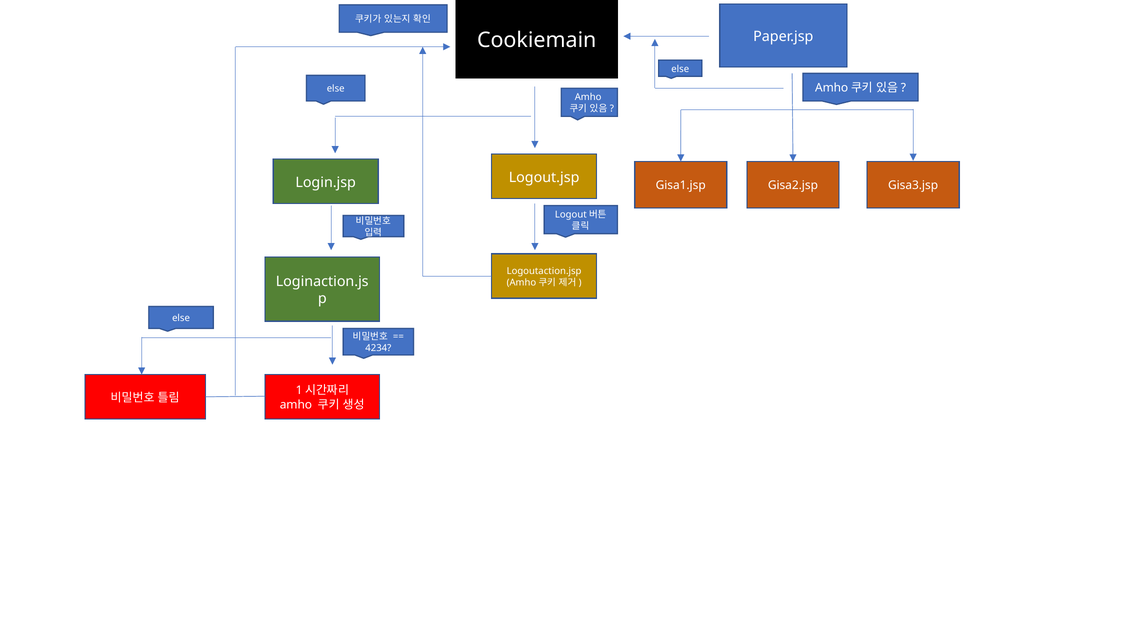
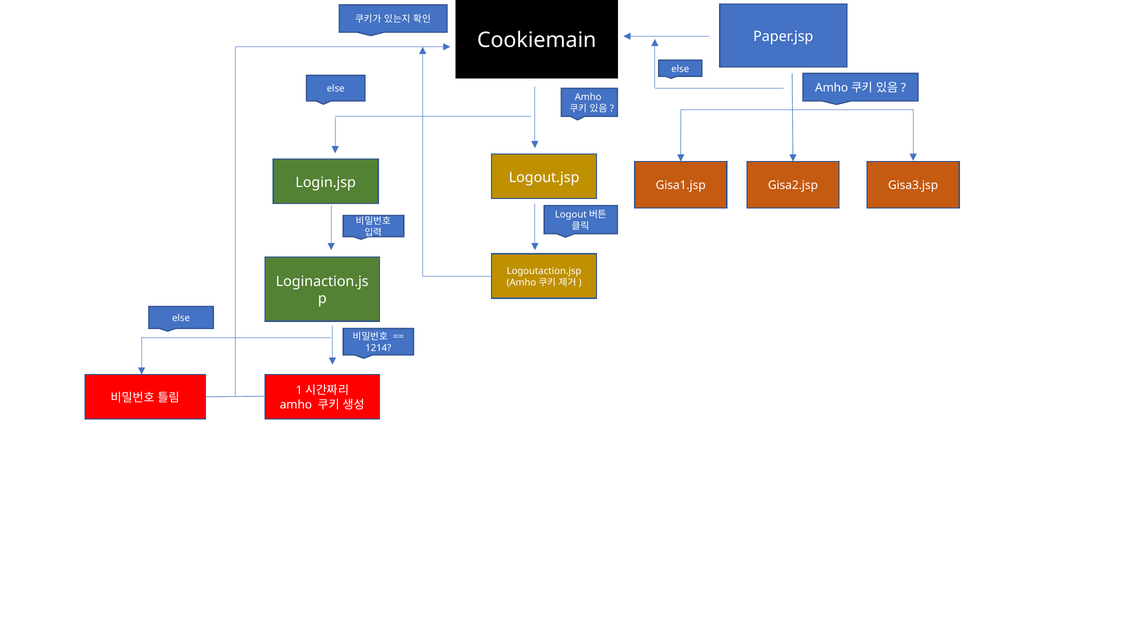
4234: 4234 -> 1214 (378, 348)
